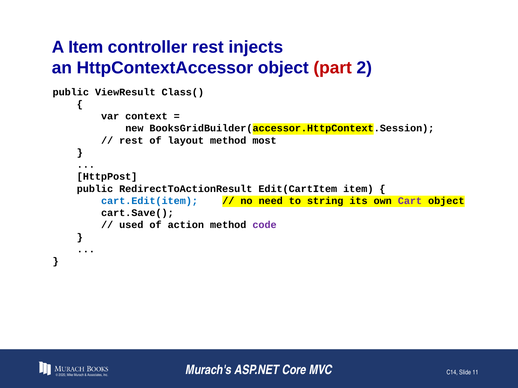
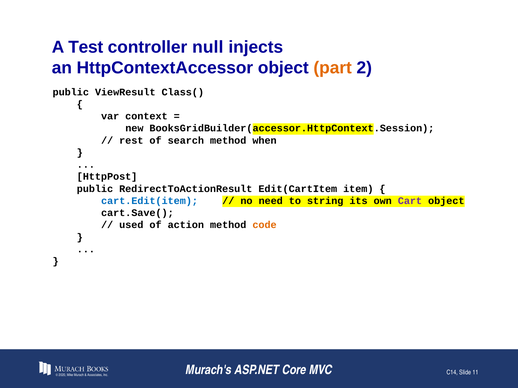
A Item: Item -> Test (86, 47)
controller rest: rest -> null (208, 47)
part colour: red -> orange (333, 68)
layout: layout -> search (186, 141)
most: most -> when (265, 141)
code colour: purple -> orange (265, 225)
